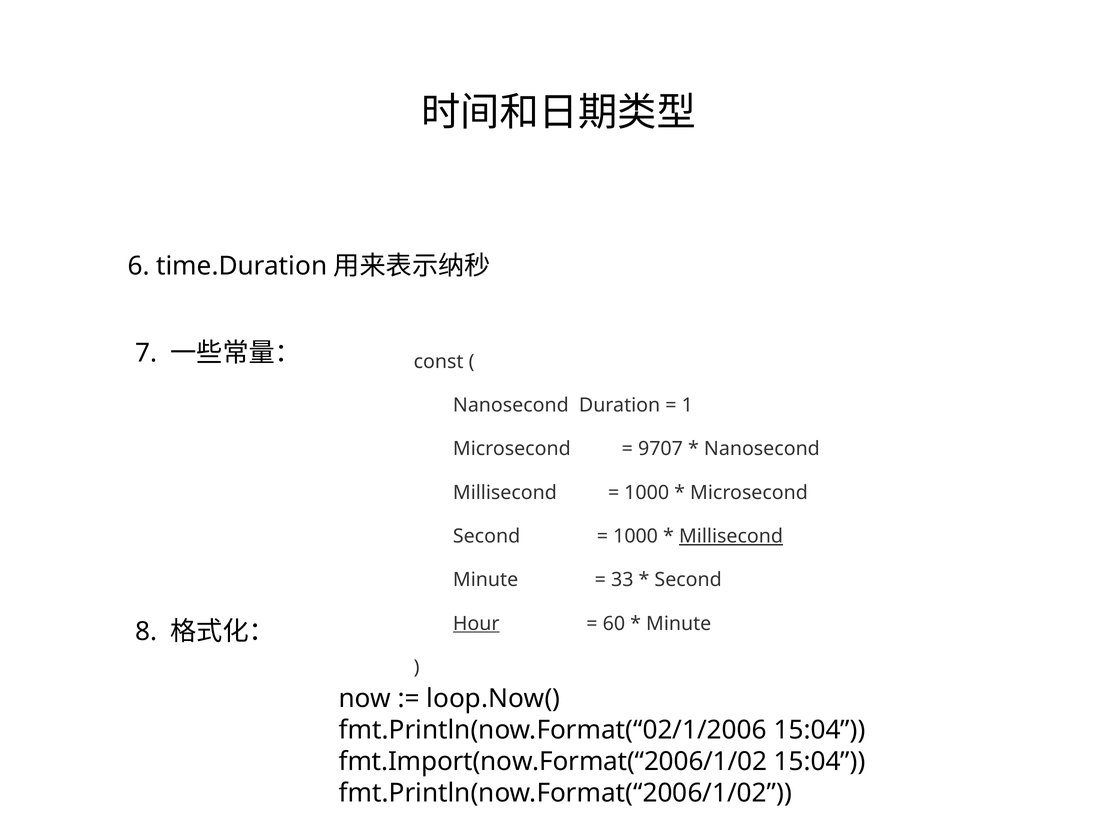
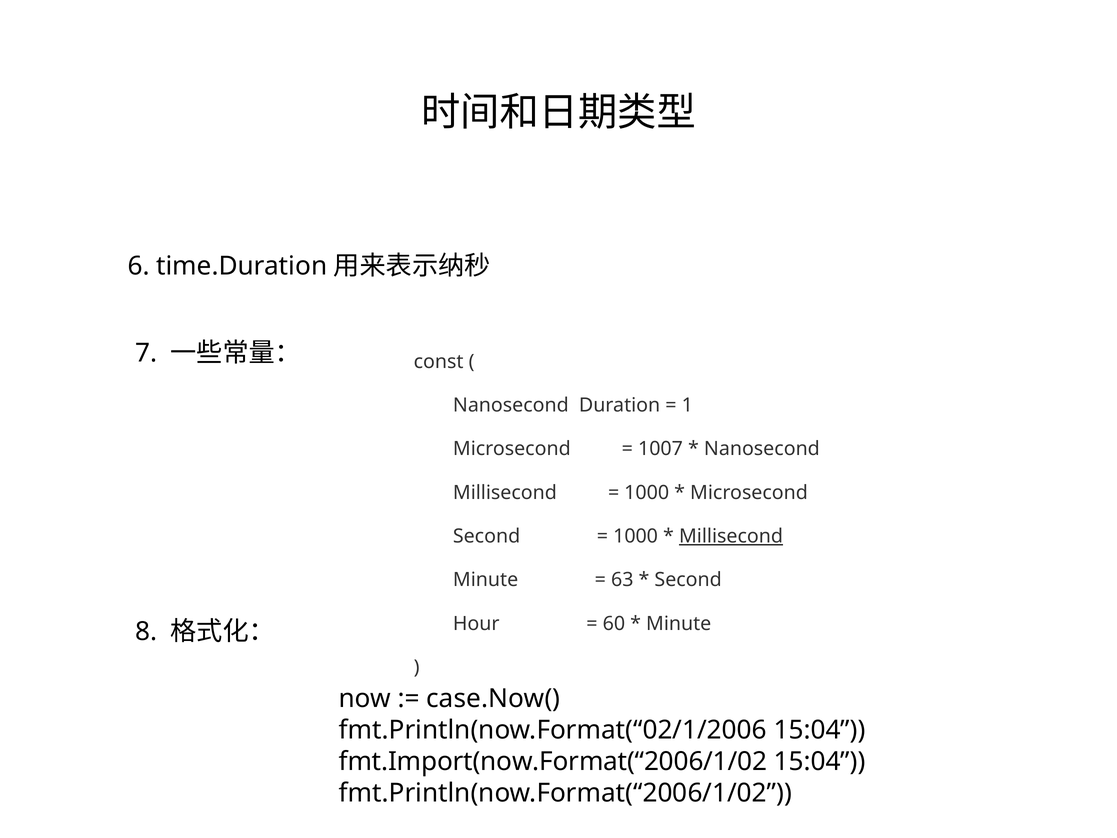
9707: 9707 -> 1007 (661, 449)
33: 33 -> 63 (622, 580)
Hour underline: present -> none (476, 623)
loop.Now(: loop.Now( -> case.Now( (493, 699)
